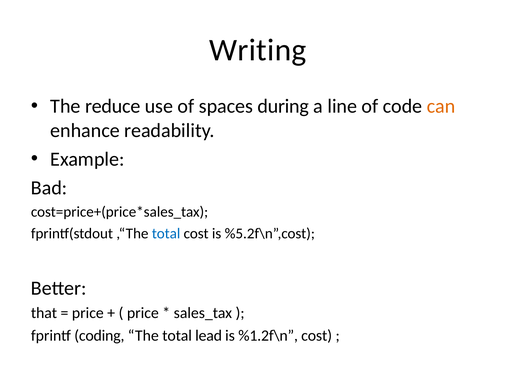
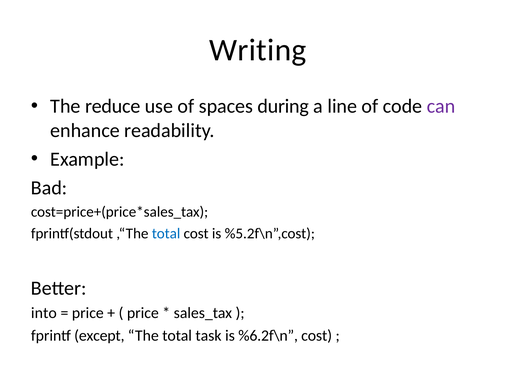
can colour: orange -> purple (441, 106)
that: that -> into (44, 313)
coding: coding -> except (99, 336)
lead: lead -> task (209, 336)
%1.2f\n: %1.2f\n -> %6.2f\n (268, 336)
